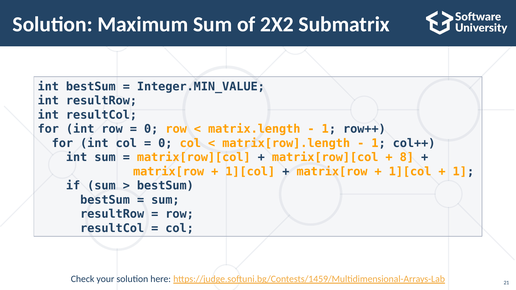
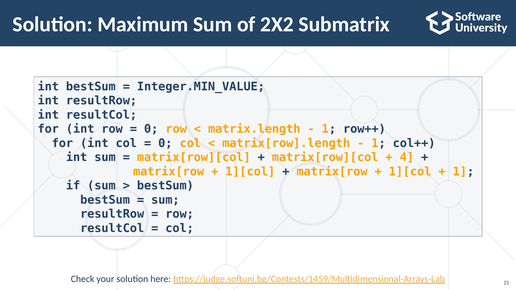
8: 8 -> 4 (407, 158)
